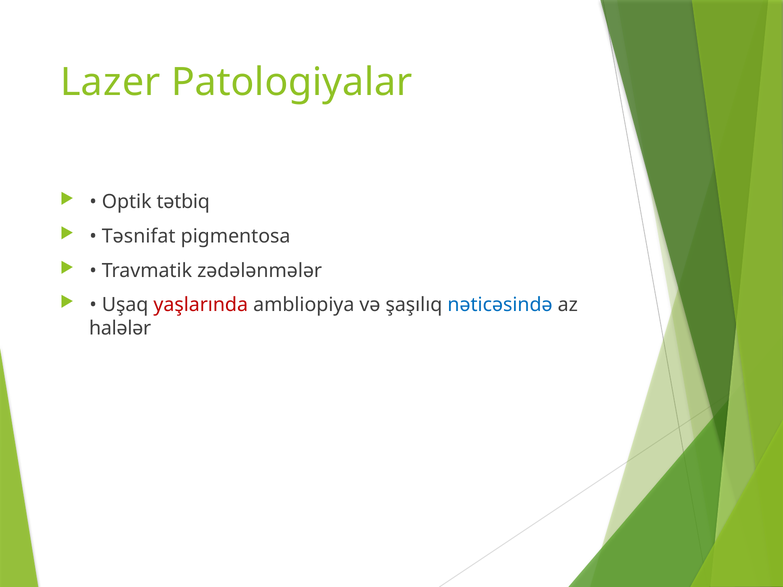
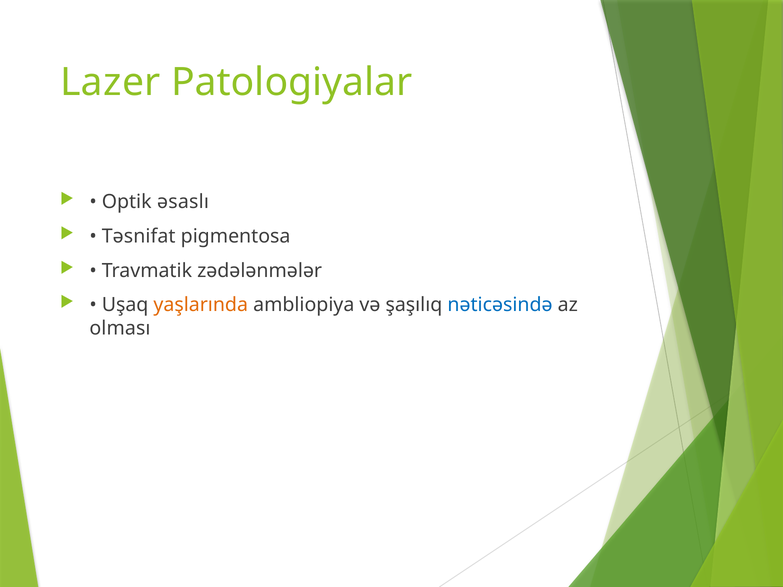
tətbiq: tətbiq -> əsaslı (183, 202)
yaşlarında colour: red -> orange (201, 305)
halələr: halələr -> olması (120, 329)
